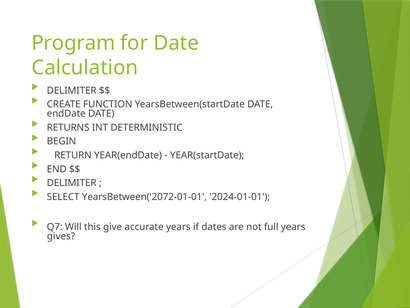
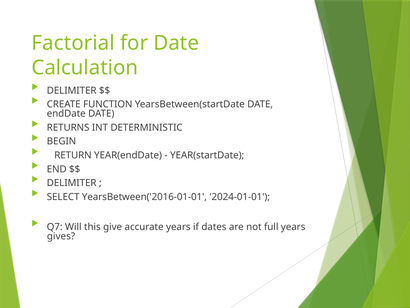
Program: Program -> Factorial (73, 43)
YearsBetween('2072-01-01: YearsBetween('2072-01-01 -> YearsBetween('2016-01-01 (144, 197)
